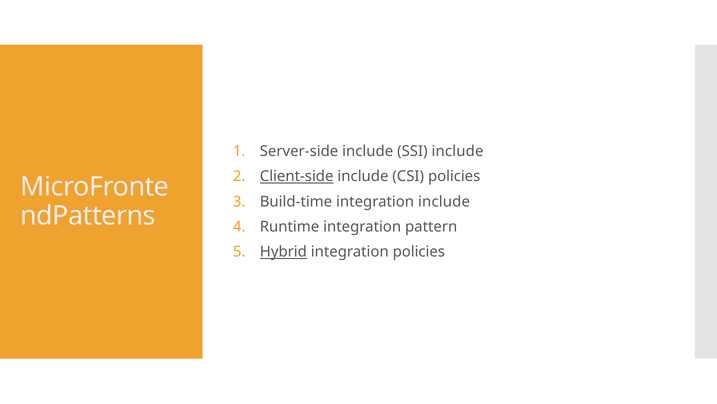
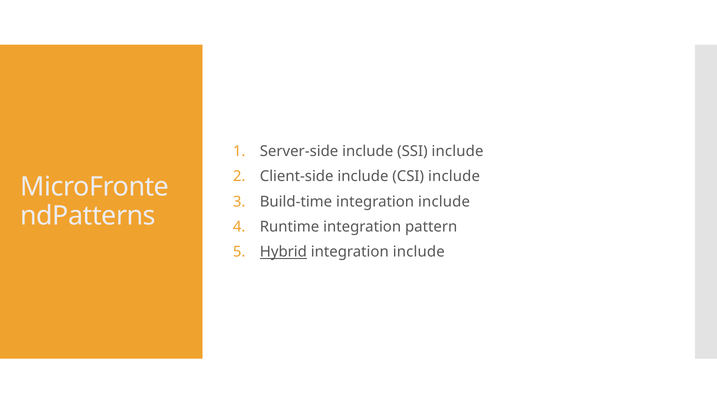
Client-side underline: present -> none (297, 176)
CSI policies: policies -> include (454, 176)
policies: policies -> include (419, 251)
